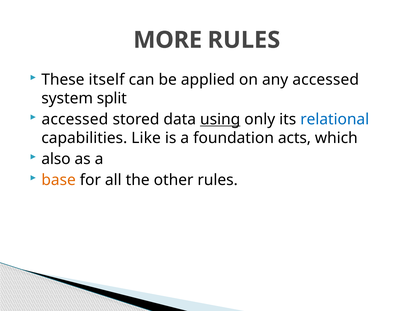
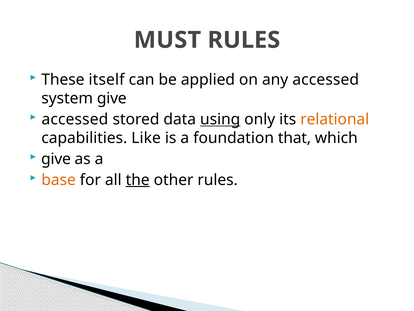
MORE: MORE -> MUST (167, 40)
system split: split -> give (112, 98)
relational colour: blue -> orange (335, 119)
acts: acts -> that (294, 138)
also: also -> give (56, 159)
the underline: none -> present (138, 180)
